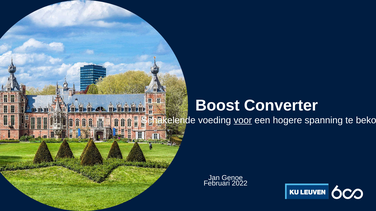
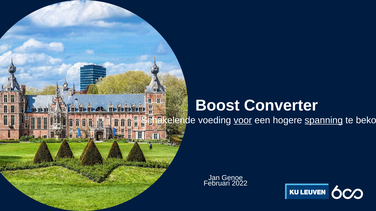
spanning underline: none -> present (324, 120)
